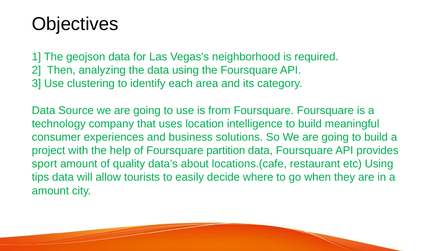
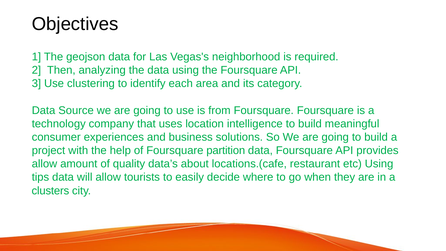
sport: sport -> allow (44, 164)
amount: amount -> clusters (50, 191)
